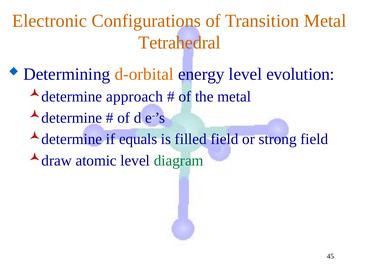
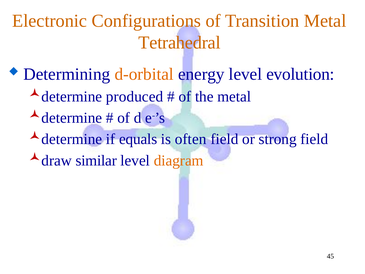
approach: approach -> produced (135, 97)
filled: filled -> often (191, 139)
atomic: atomic -> similar (96, 160)
diagram colour: green -> orange (179, 160)
